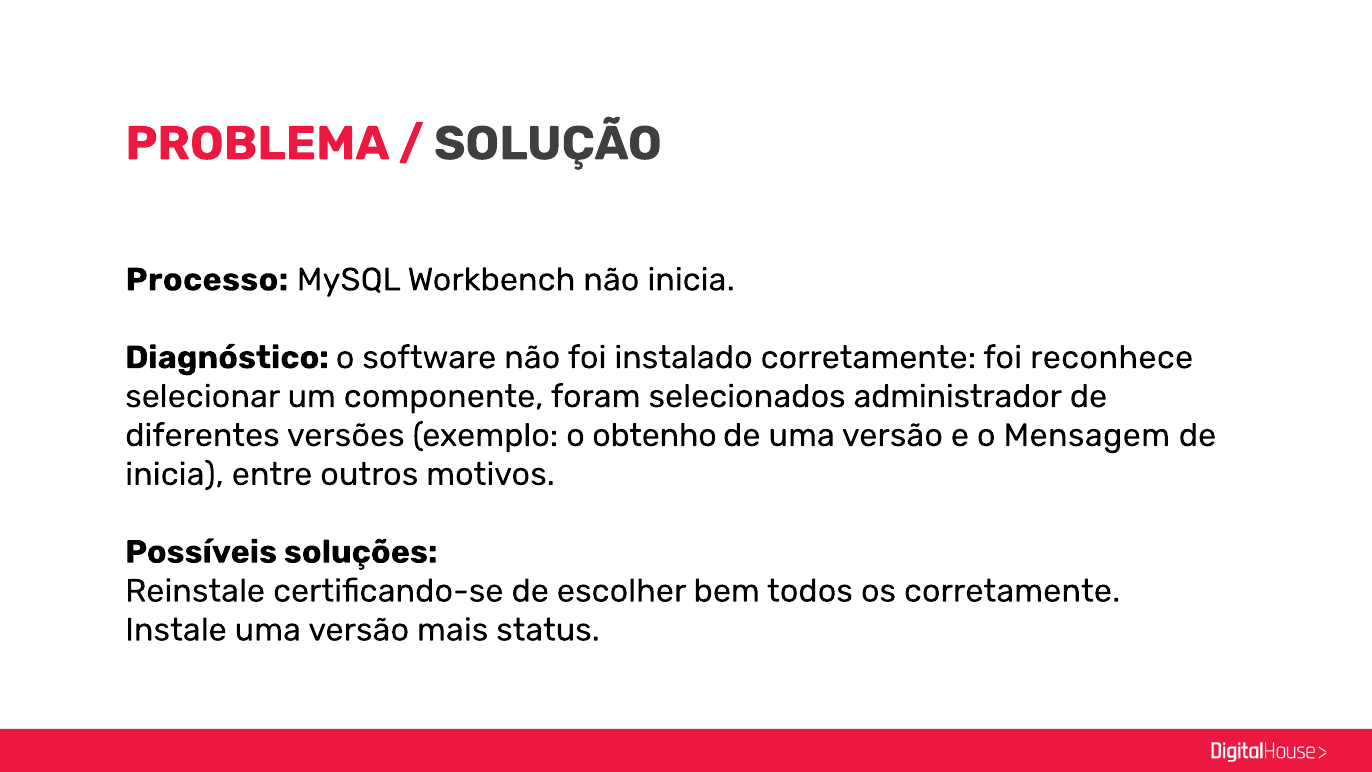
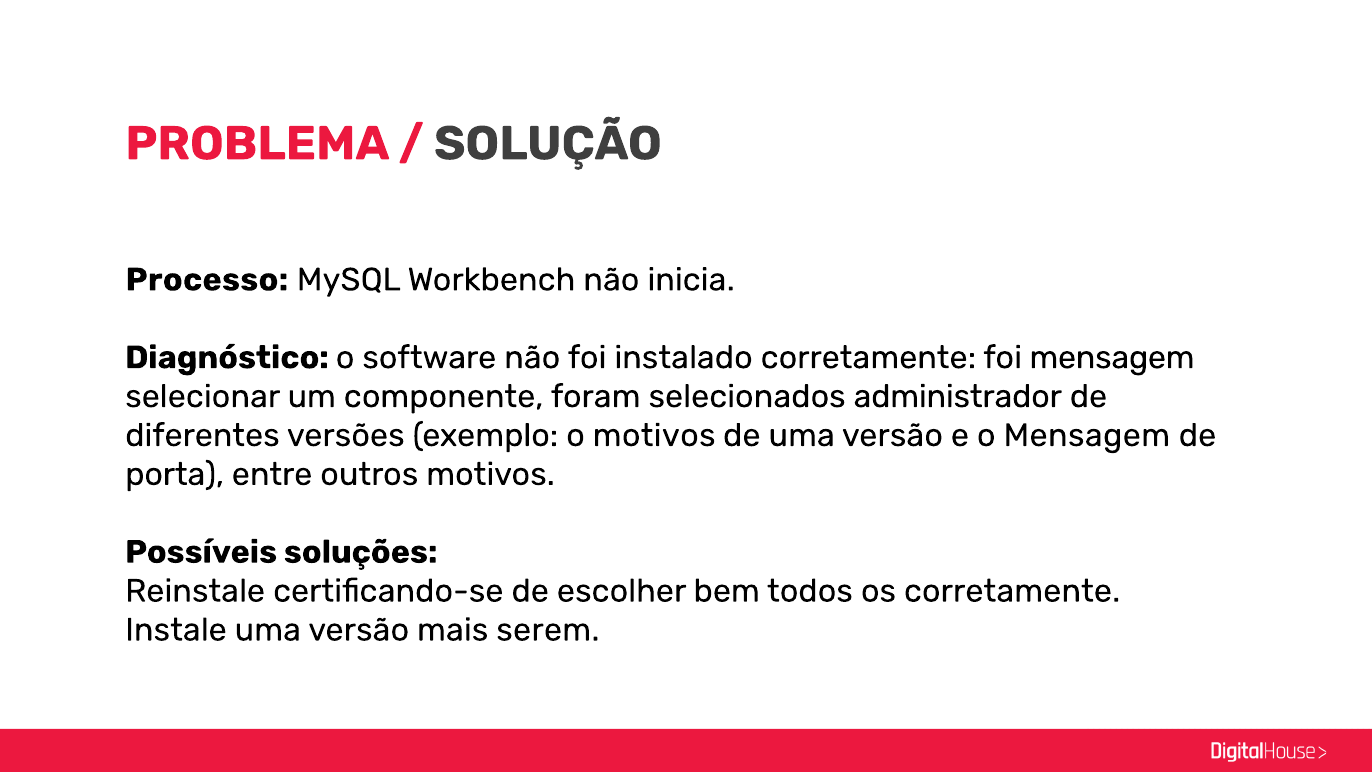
foi reconhece: reconhece -> mensagem (1112, 357)
o obtenho: obtenho -> motivos (654, 435)
inicia: inicia -> porta (175, 474)
status: status -> serem (548, 630)
